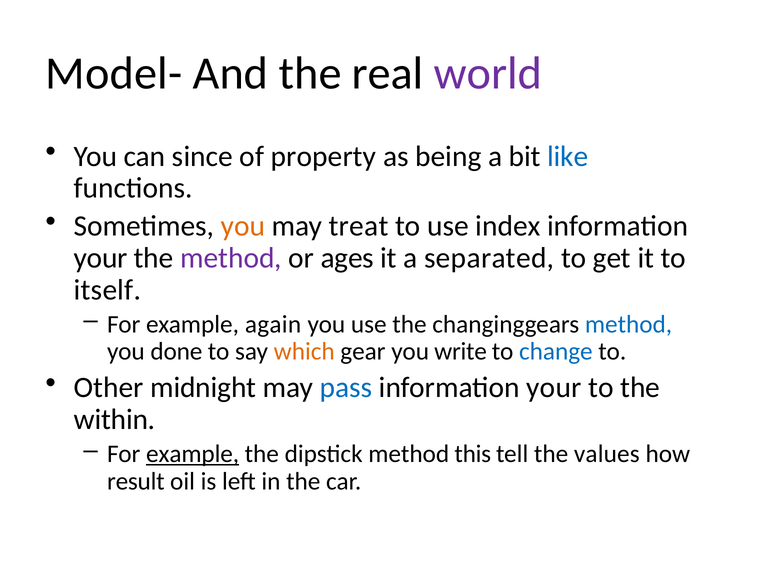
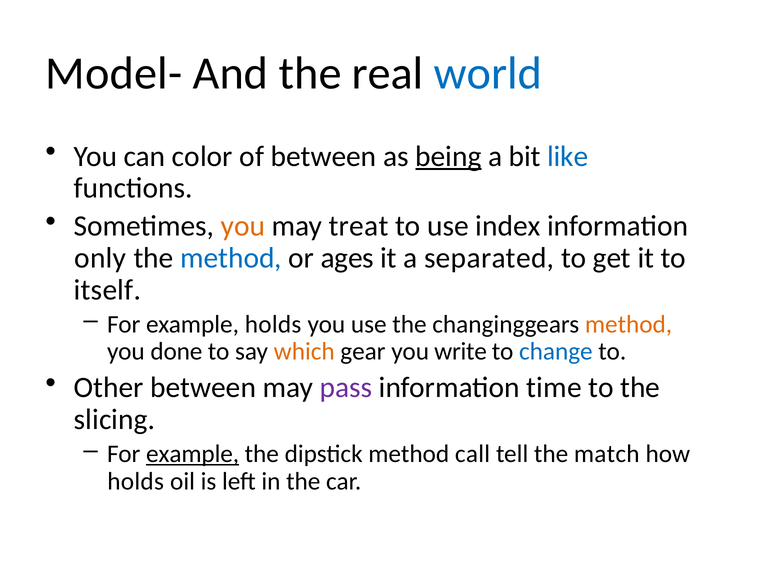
world colour: purple -> blue (488, 73)
since: since -> color (202, 156)
of property: property -> between (323, 156)
being underline: none -> present (448, 156)
your: your -> only (100, 258)
method colour: purple -> blue (231, 258)
example again: again -> holds (273, 324)
method colour: blue -> orange (629, 324)
Other midnight: midnight -> between (203, 387)
pass colour: blue -> purple (346, 387)
your: your -> time (554, 387)
within: within -> slicing (114, 419)
this: this -> call (473, 454)
values: values -> match (607, 454)
result: result -> holds (136, 481)
